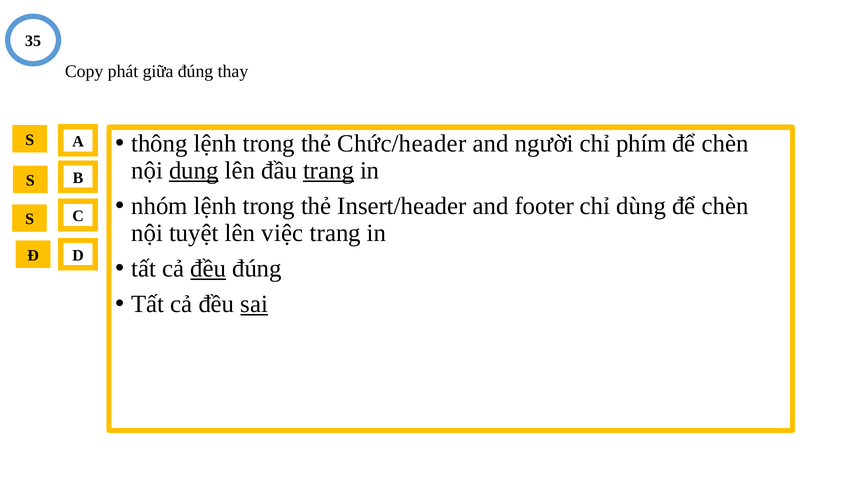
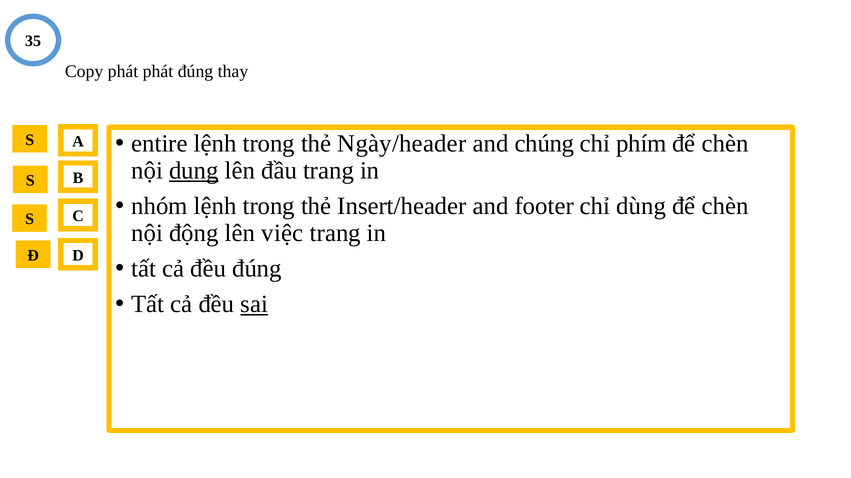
phát giữa: giữa -> phát (158, 72)
thông: thông -> entire (159, 144)
Chức/header: Chức/header -> Ngày/header (402, 144)
người: người -> chúng (544, 144)
trang underline: present -> none (329, 171)
tuyệt: tuyệt -> động (194, 233)
đều underline: present -> none (208, 269)
